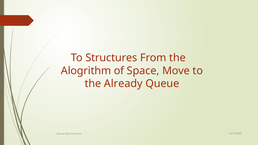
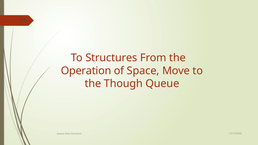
Alogrithm: Alogrithm -> Operation (86, 71)
Already: Already -> Though (123, 84)
